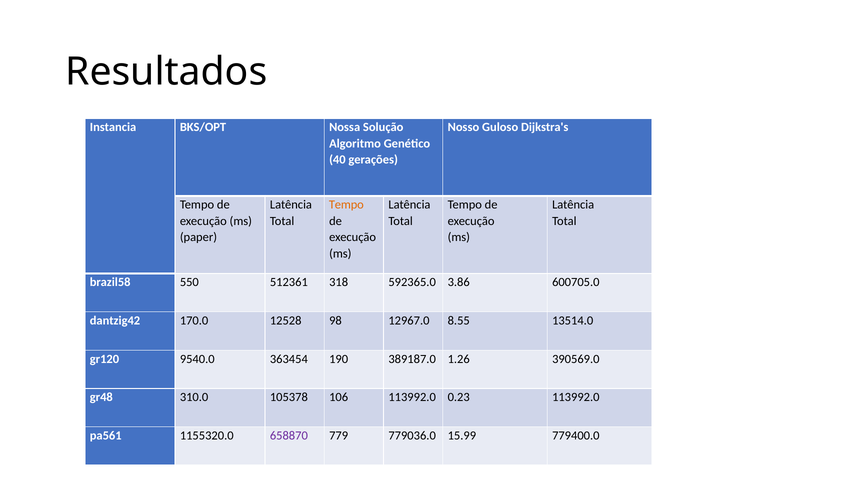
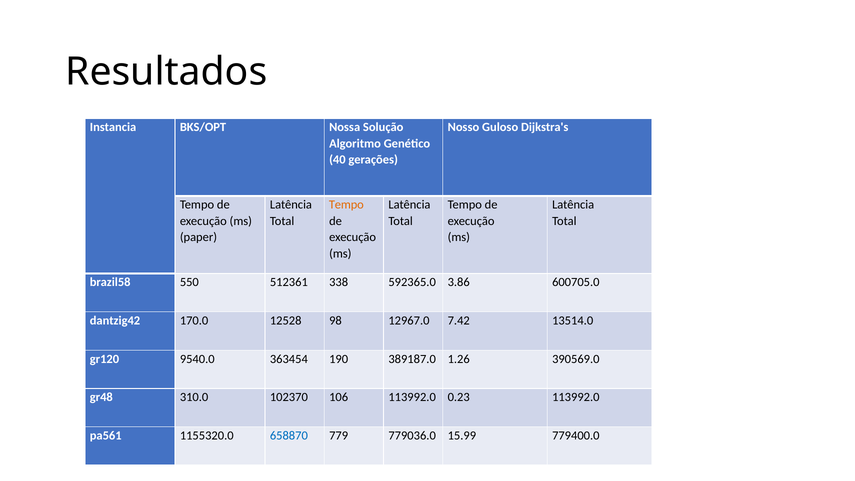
318: 318 -> 338 (339, 282)
8.55: 8.55 -> 7.42 (459, 321)
105378: 105378 -> 102370 (289, 397)
658870 colour: purple -> blue (289, 436)
